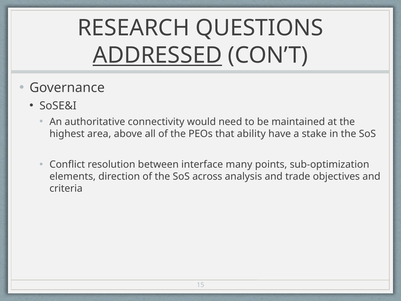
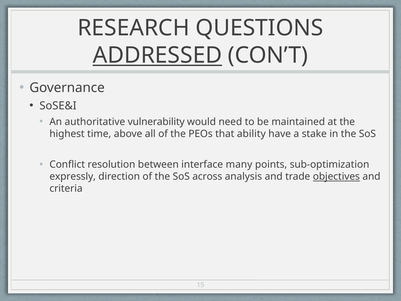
connectivity: connectivity -> vulnerability (156, 122)
area: area -> time (99, 134)
elements: elements -> expressly (73, 176)
objectives underline: none -> present (336, 176)
